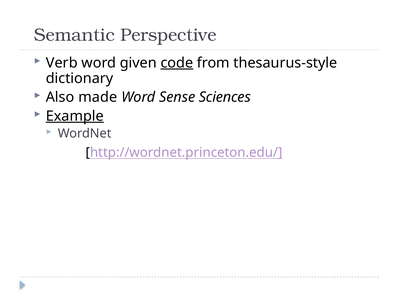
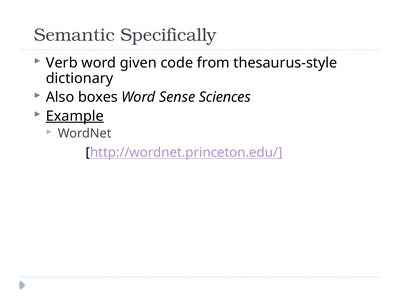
Perspective: Perspective -> Specifically (168, 35)
code underline: present -> none (177, 63)
made: made -> boxes (98, 97)
